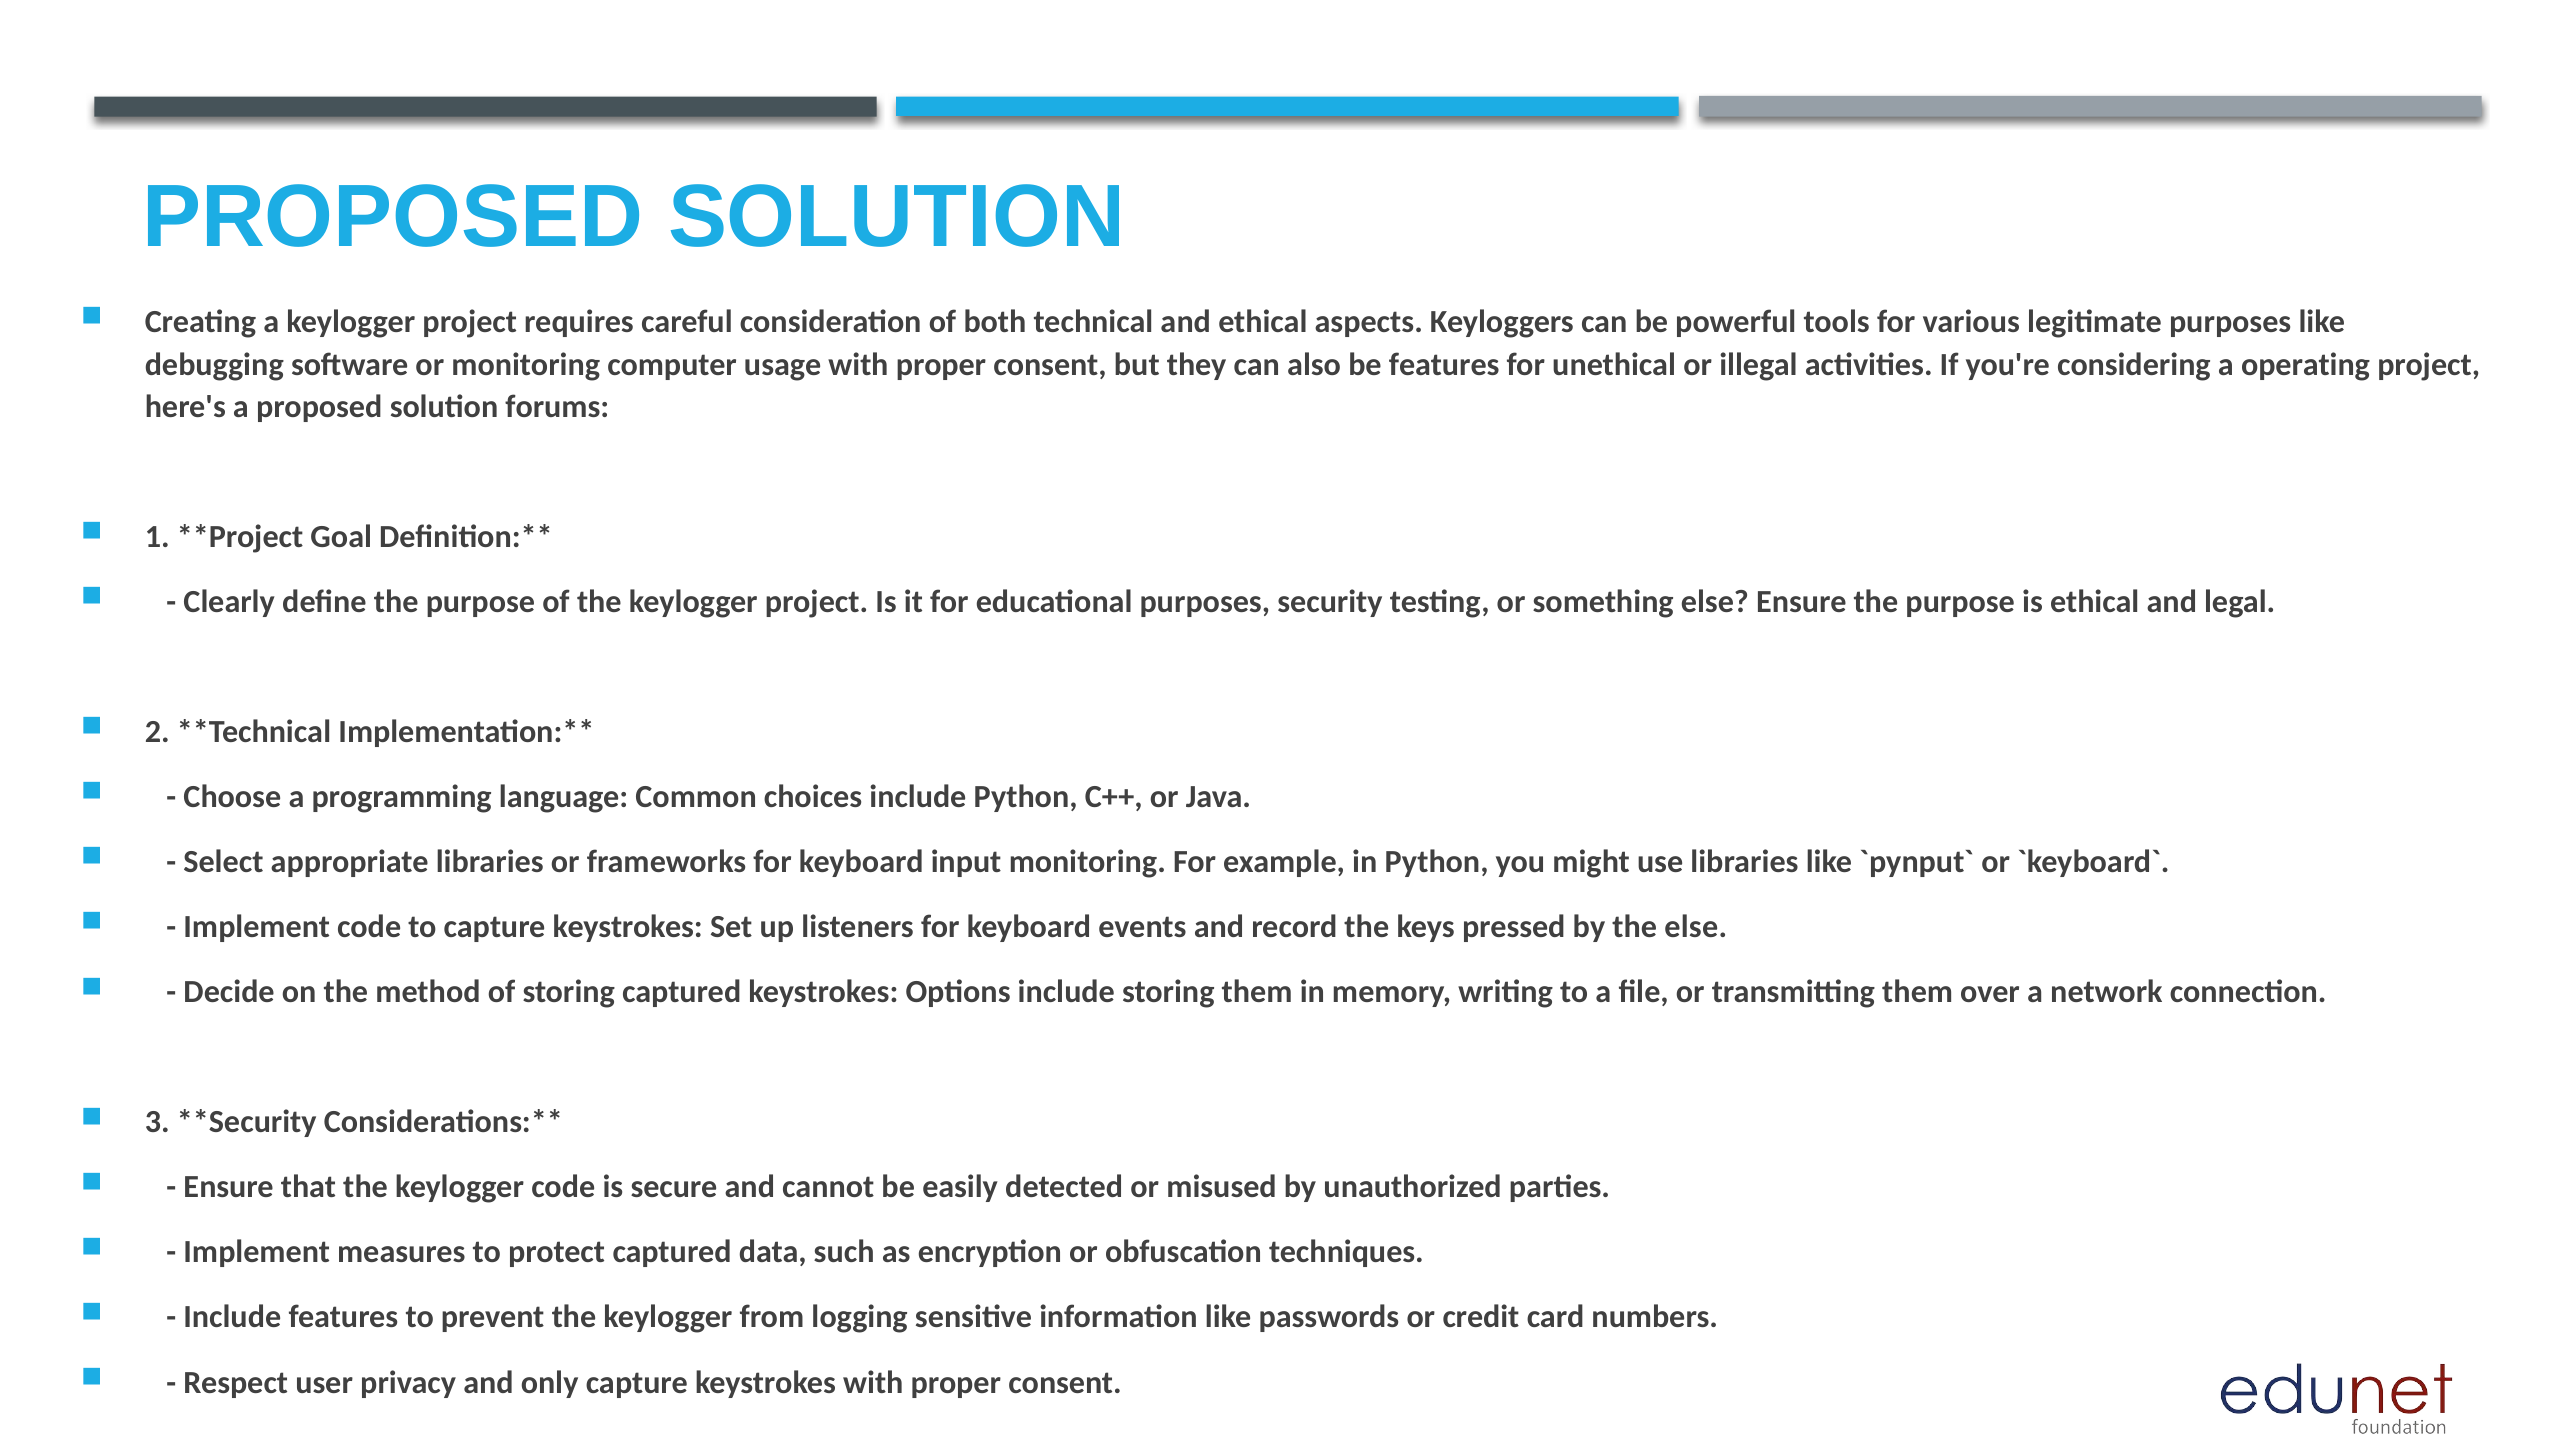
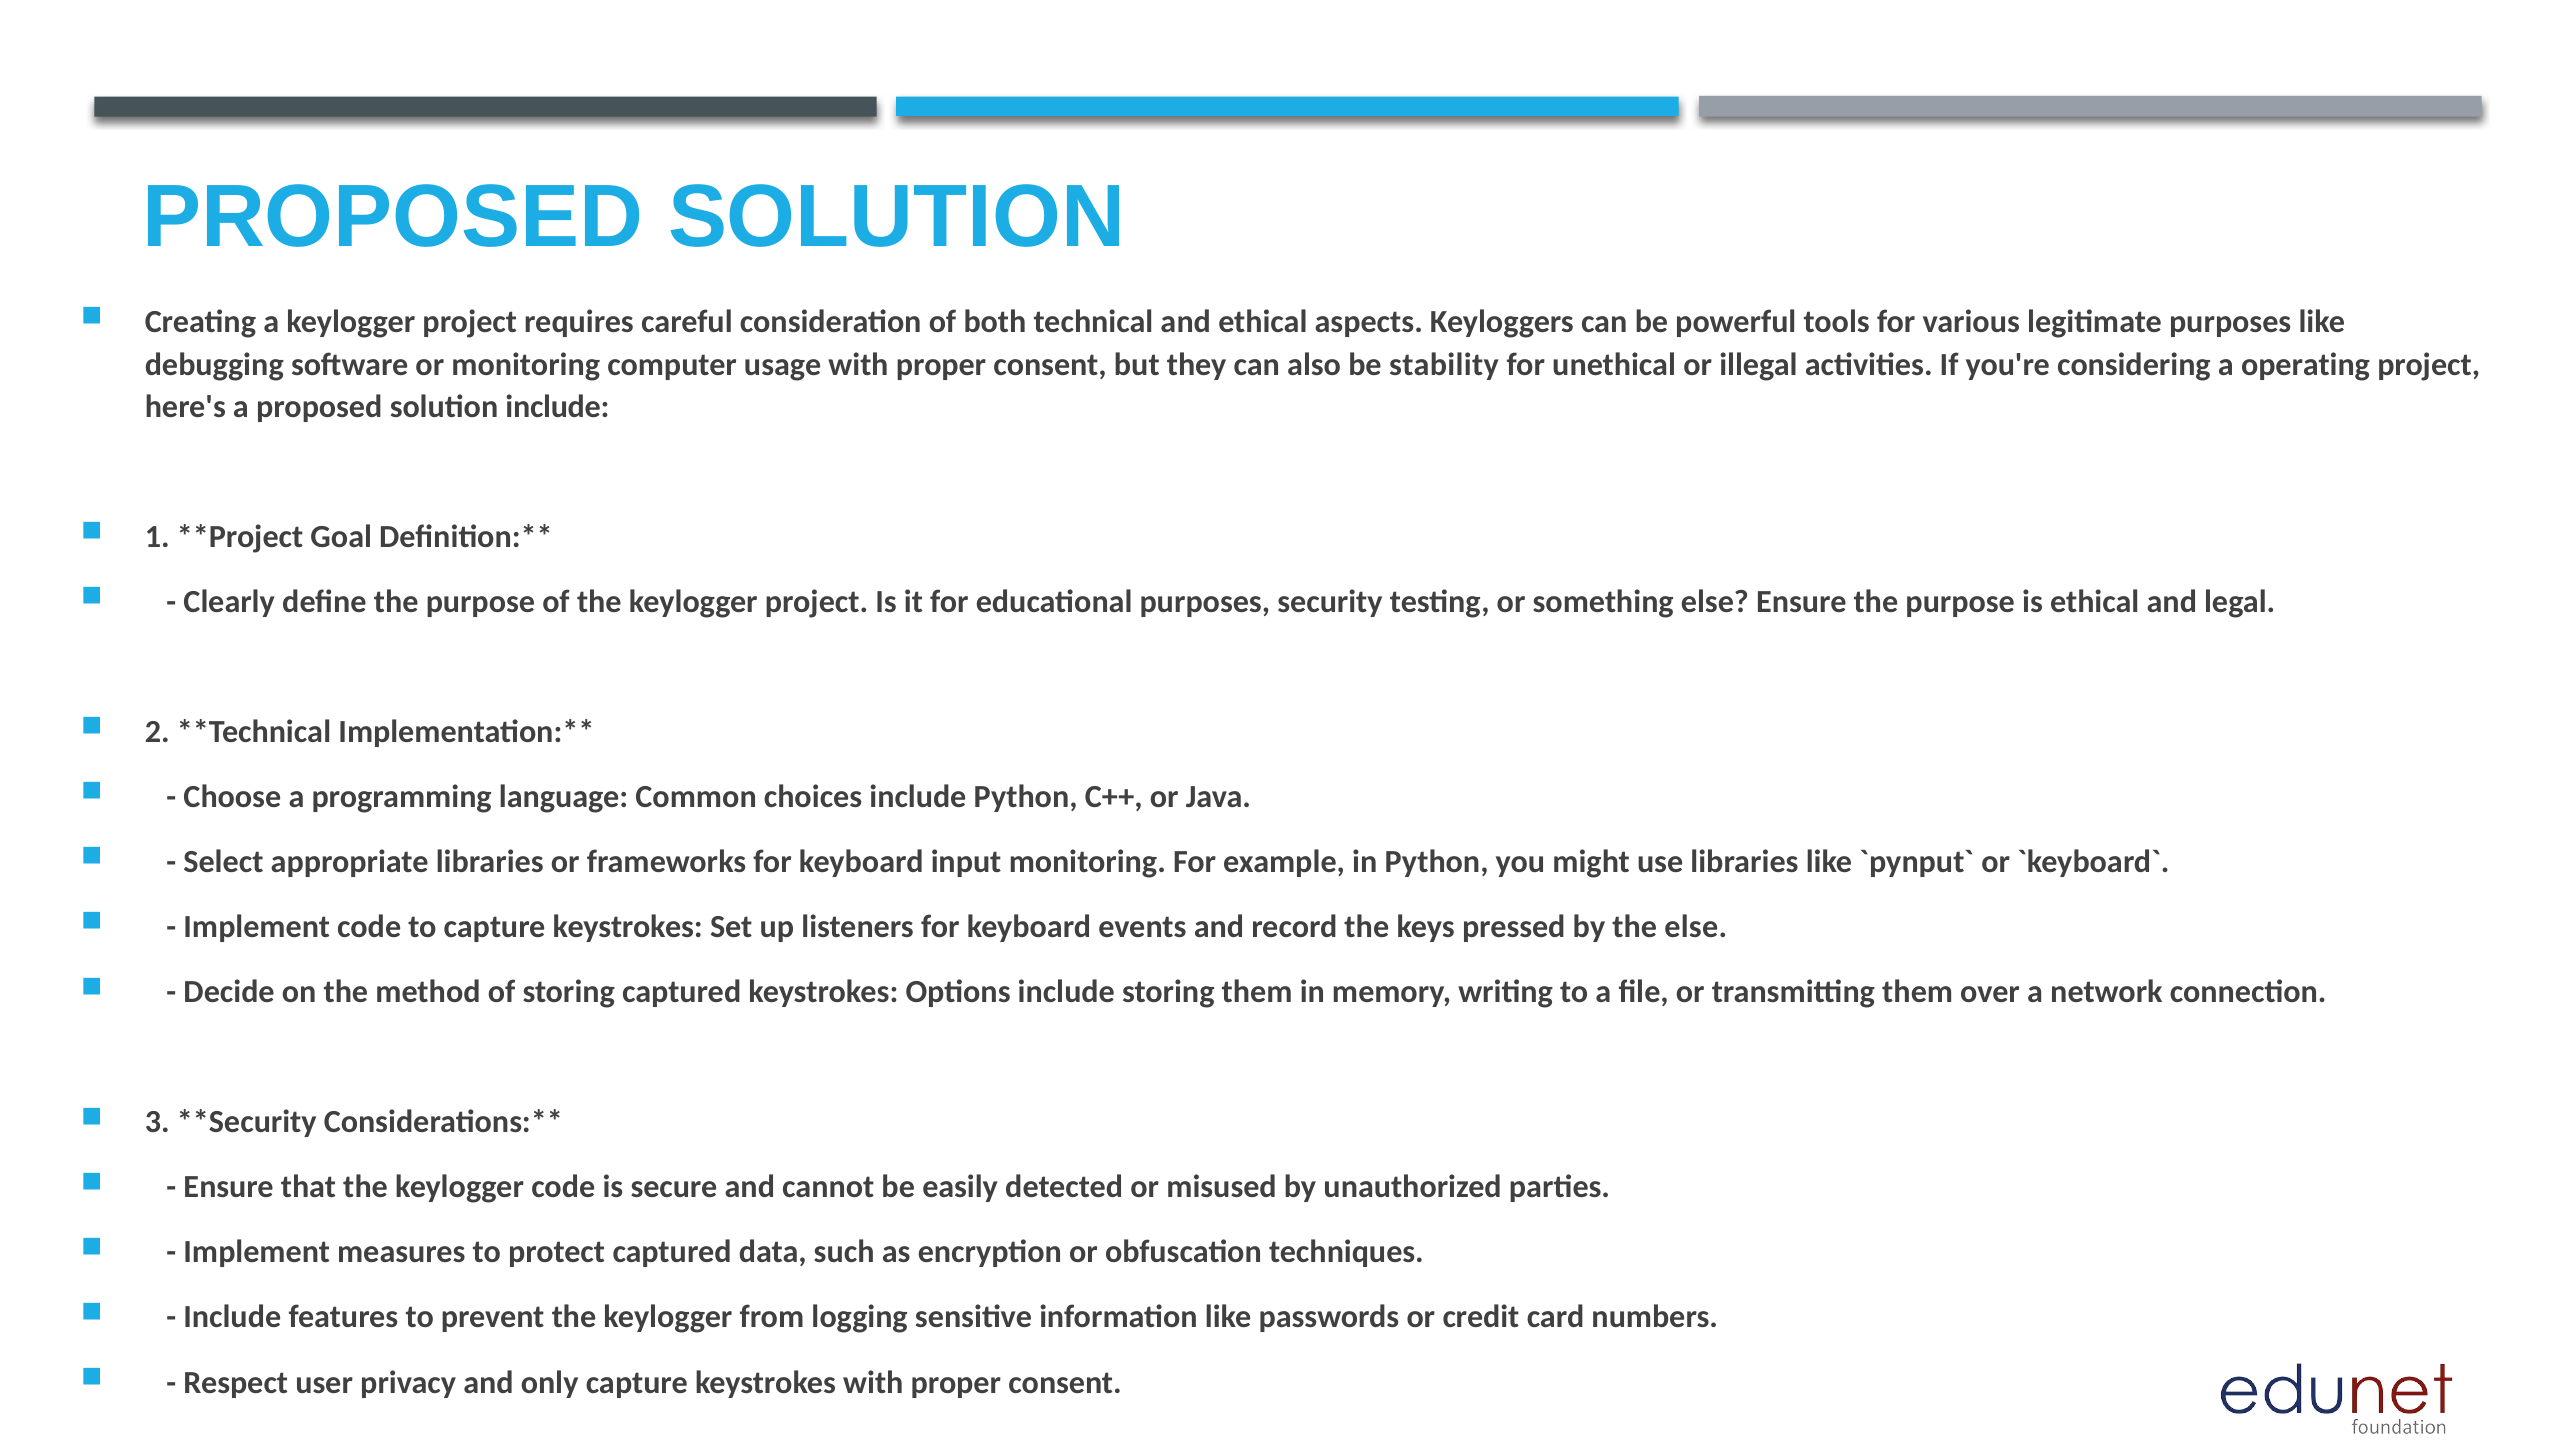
be features: features -> stability (1444, 364)
solution forums: forums -> include (557, 407)
